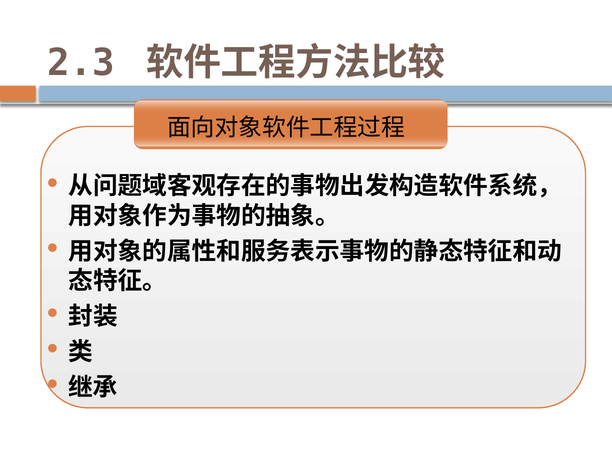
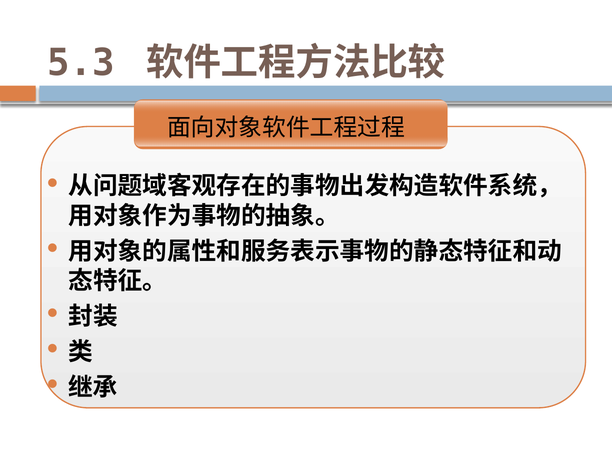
2.3: 2.3 -> 5.3 (81, 63)
